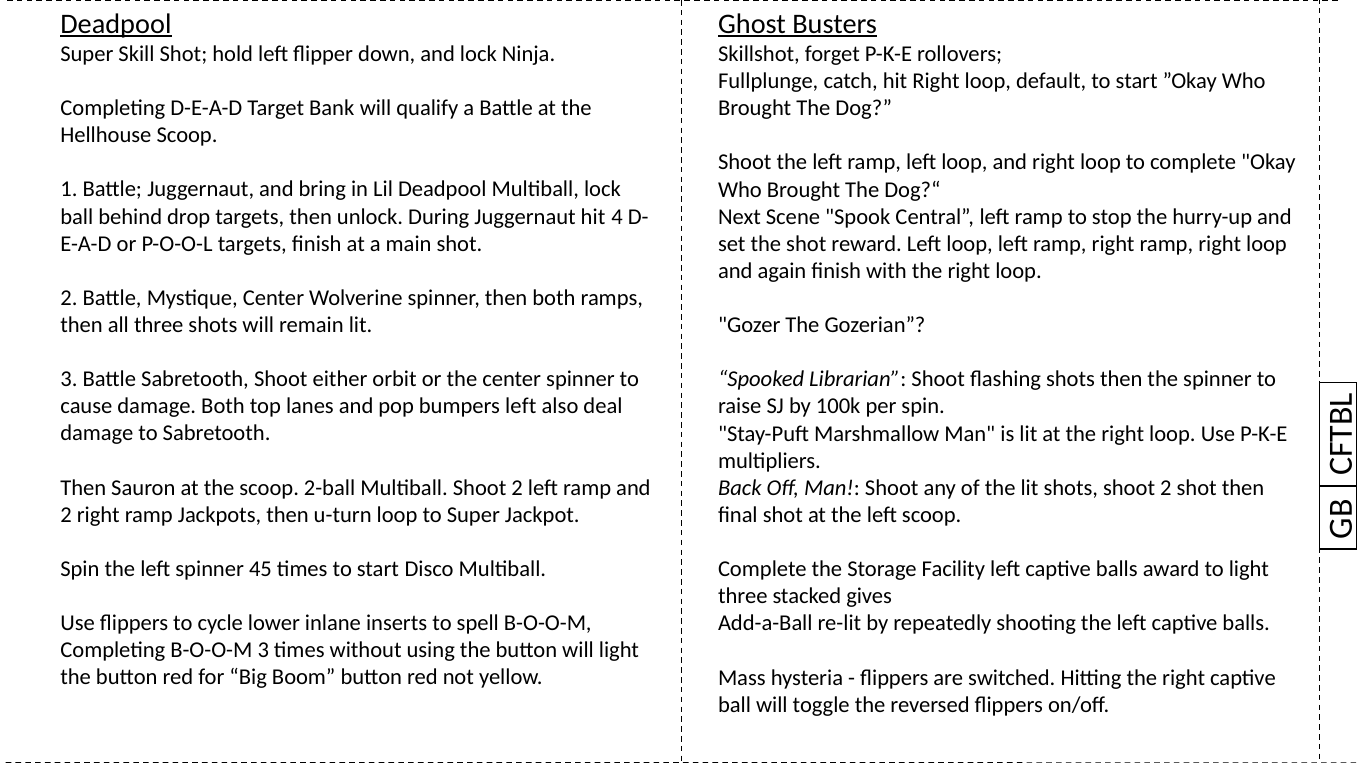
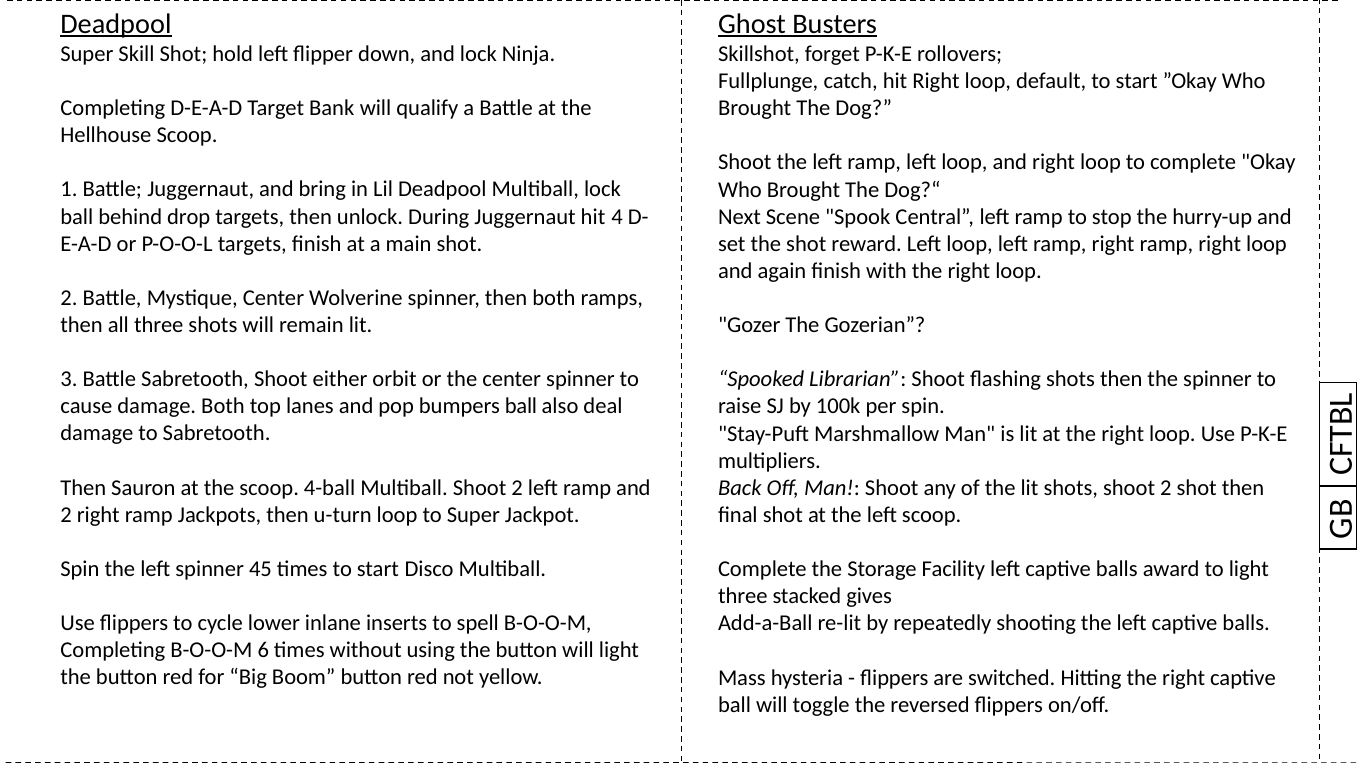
bumpers left: left -> ball (521, 407)
2-ball: 2-ball -> 4-ball (330, 488)
B-O-O-M 3: 3 -> 6 (263, 651)
